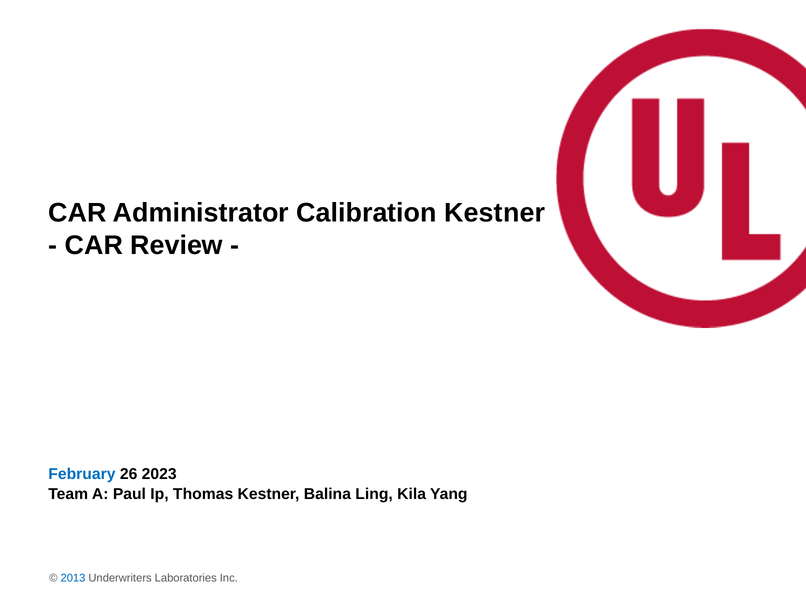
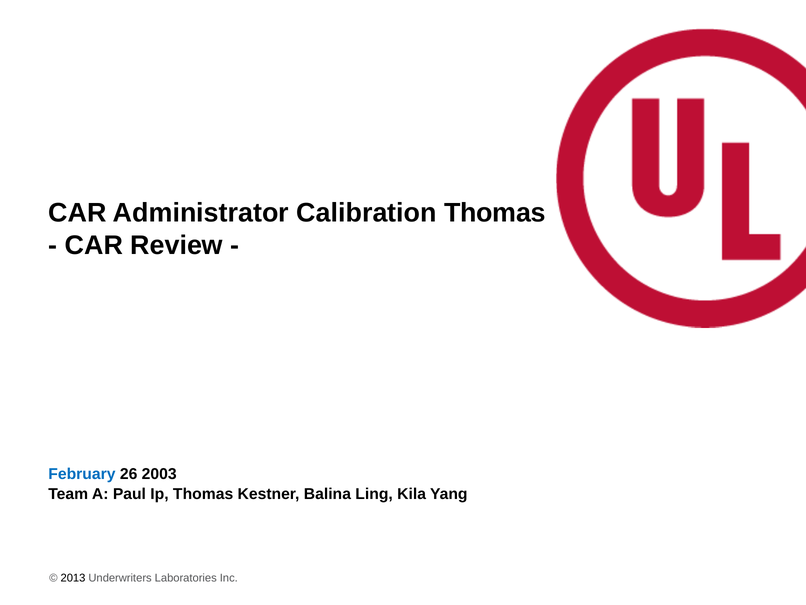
Calibration Kestner: Kestner -> Thomas (495, 213)
2023: 2023 -> 2003 (159, 474)
2013 colour: blue -> black (73, 578)
